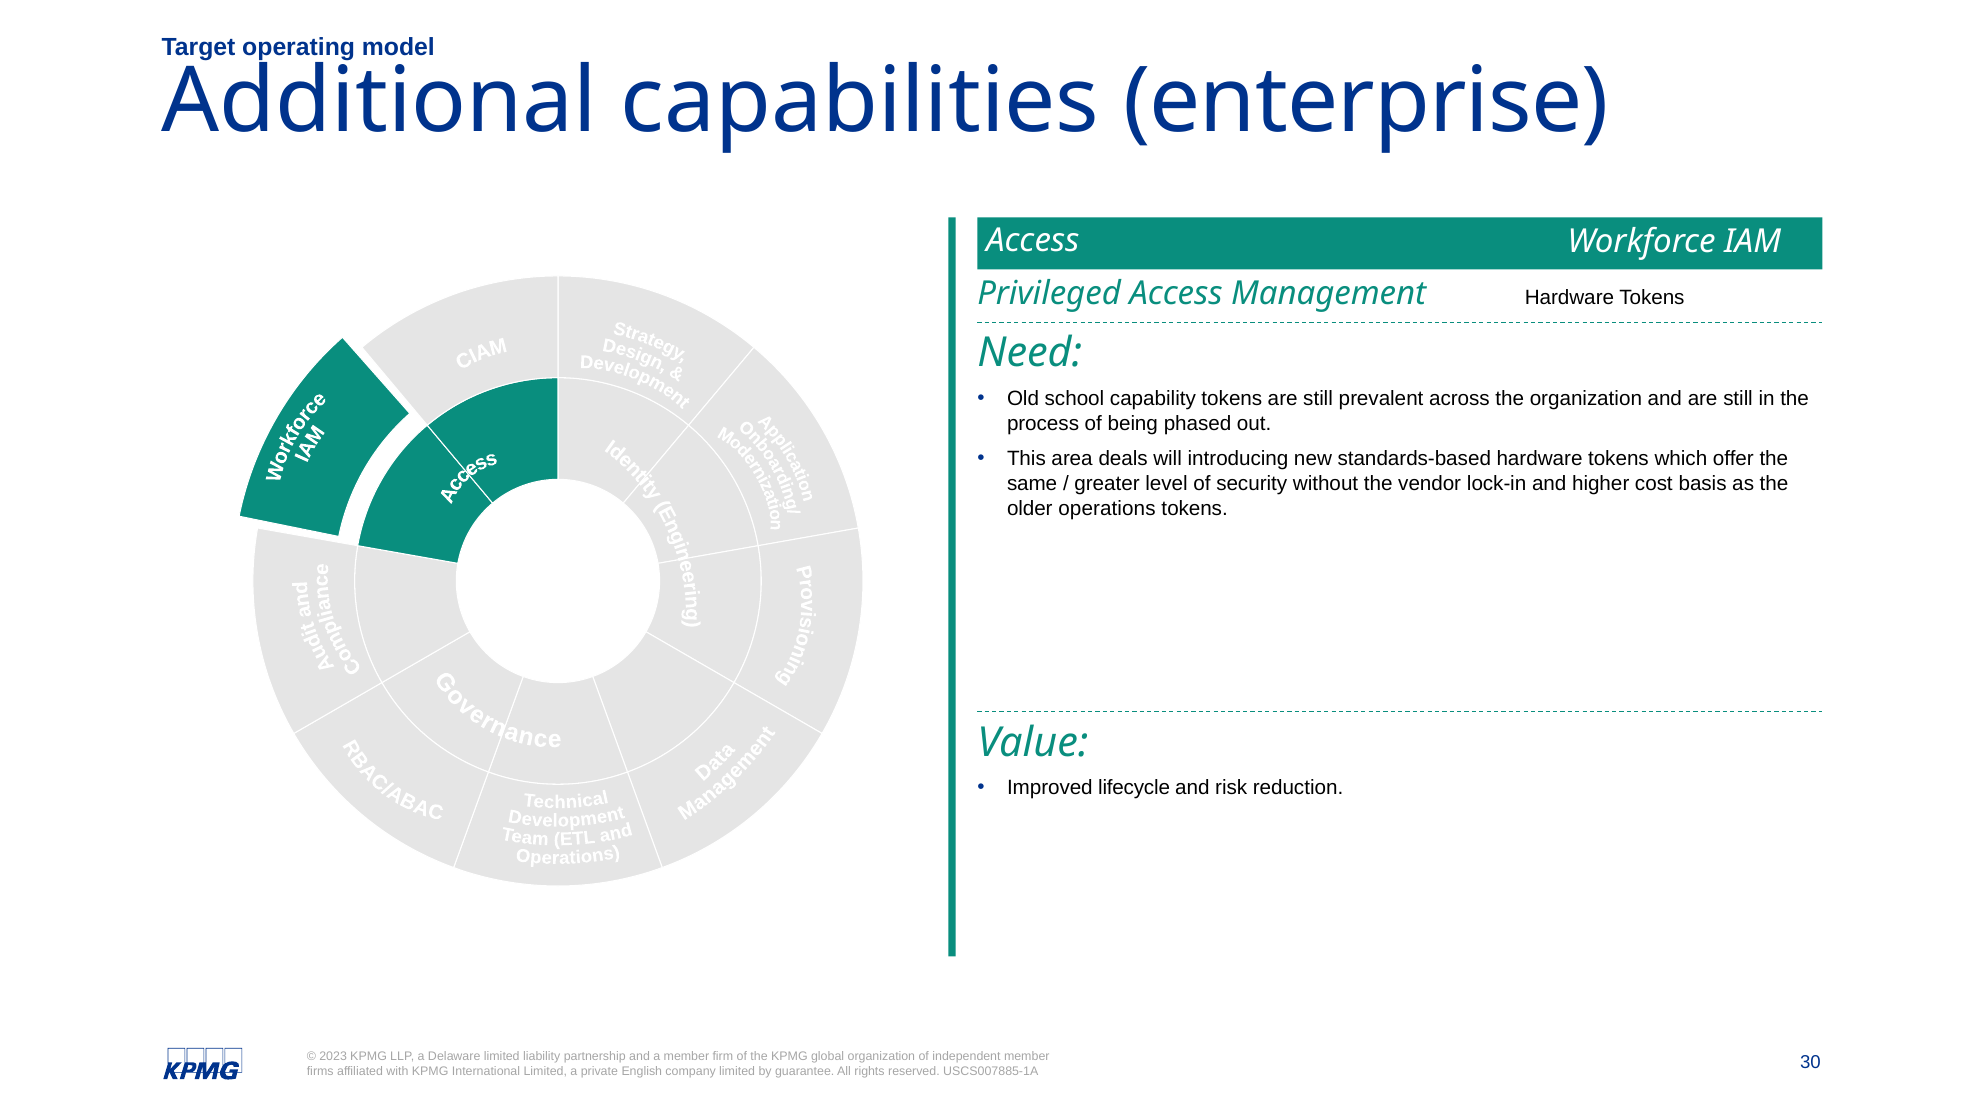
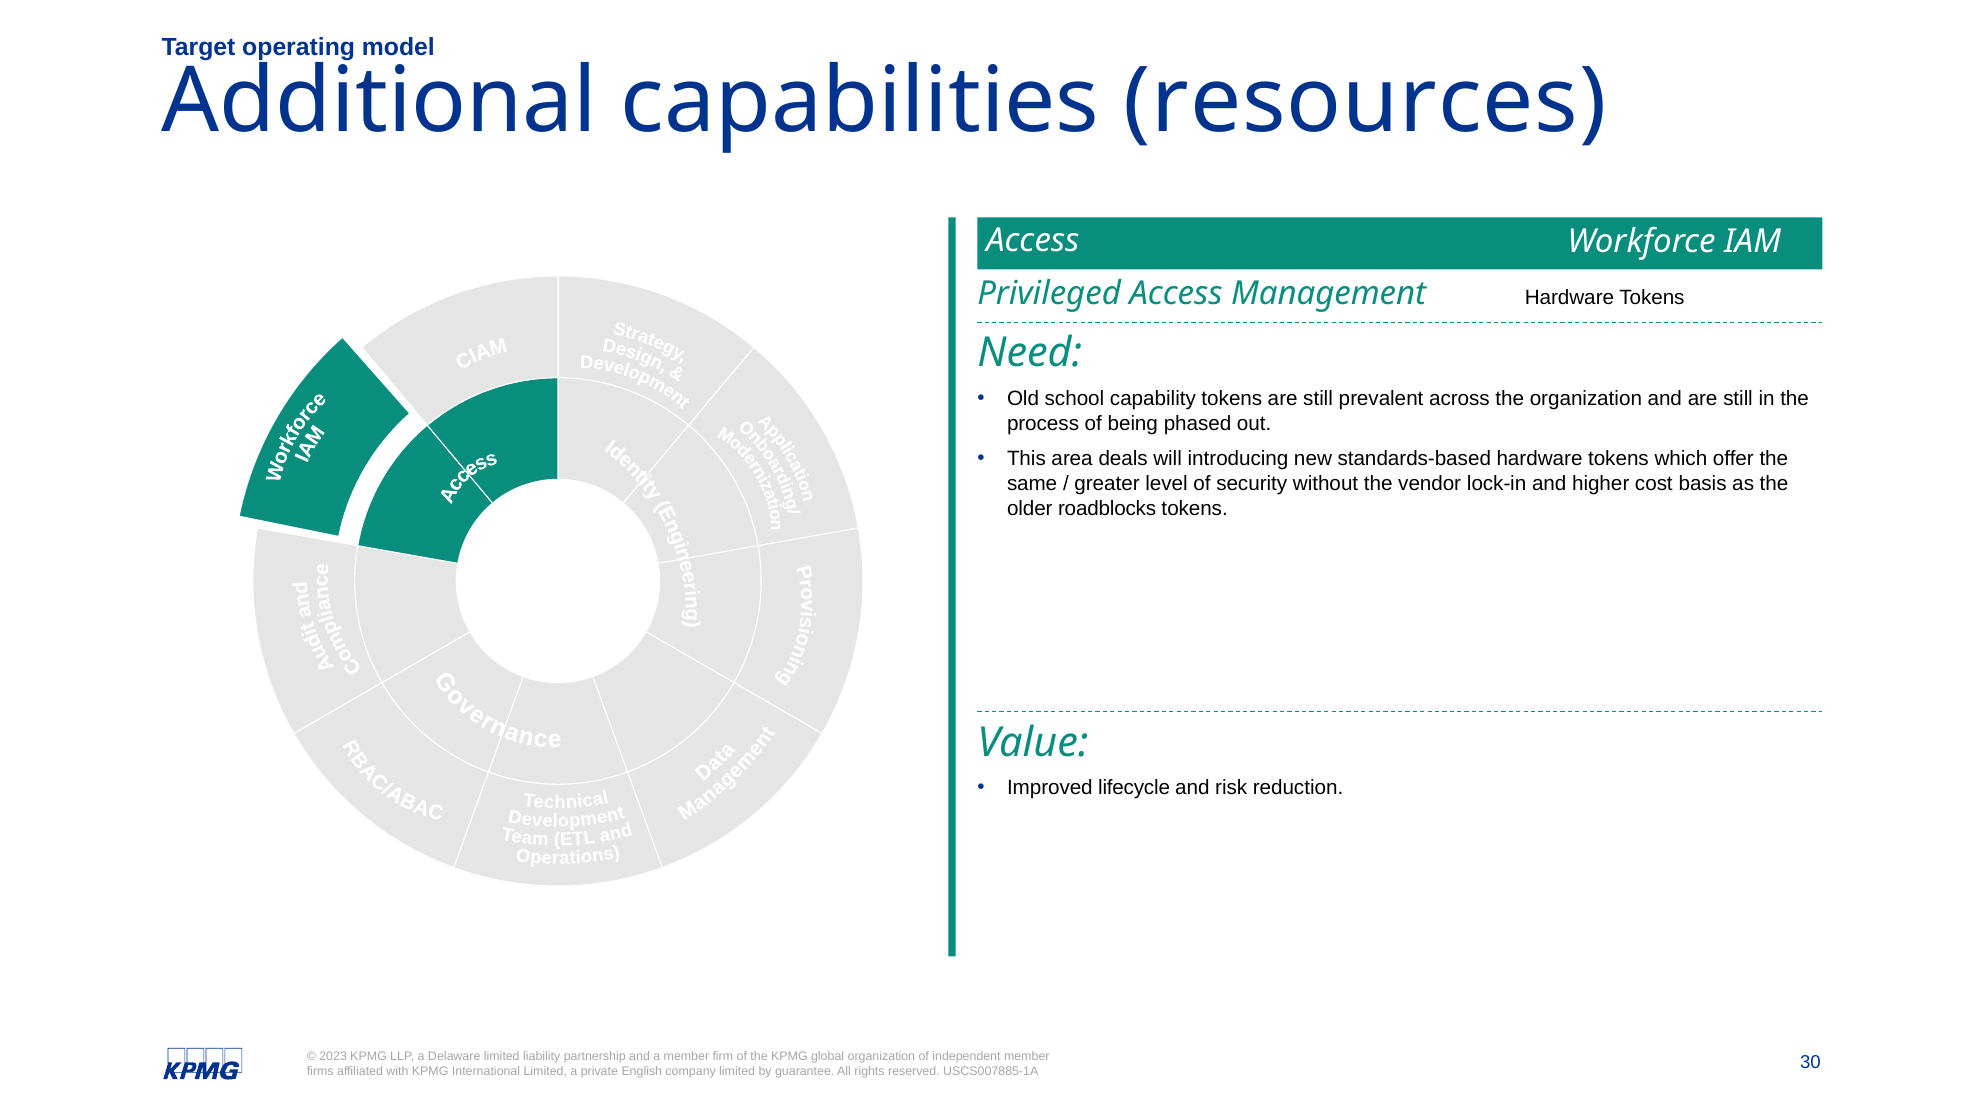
enterprise: enterprise -> resources (1365, 101)
operations: operations -> roadblocks (1107, 509)
